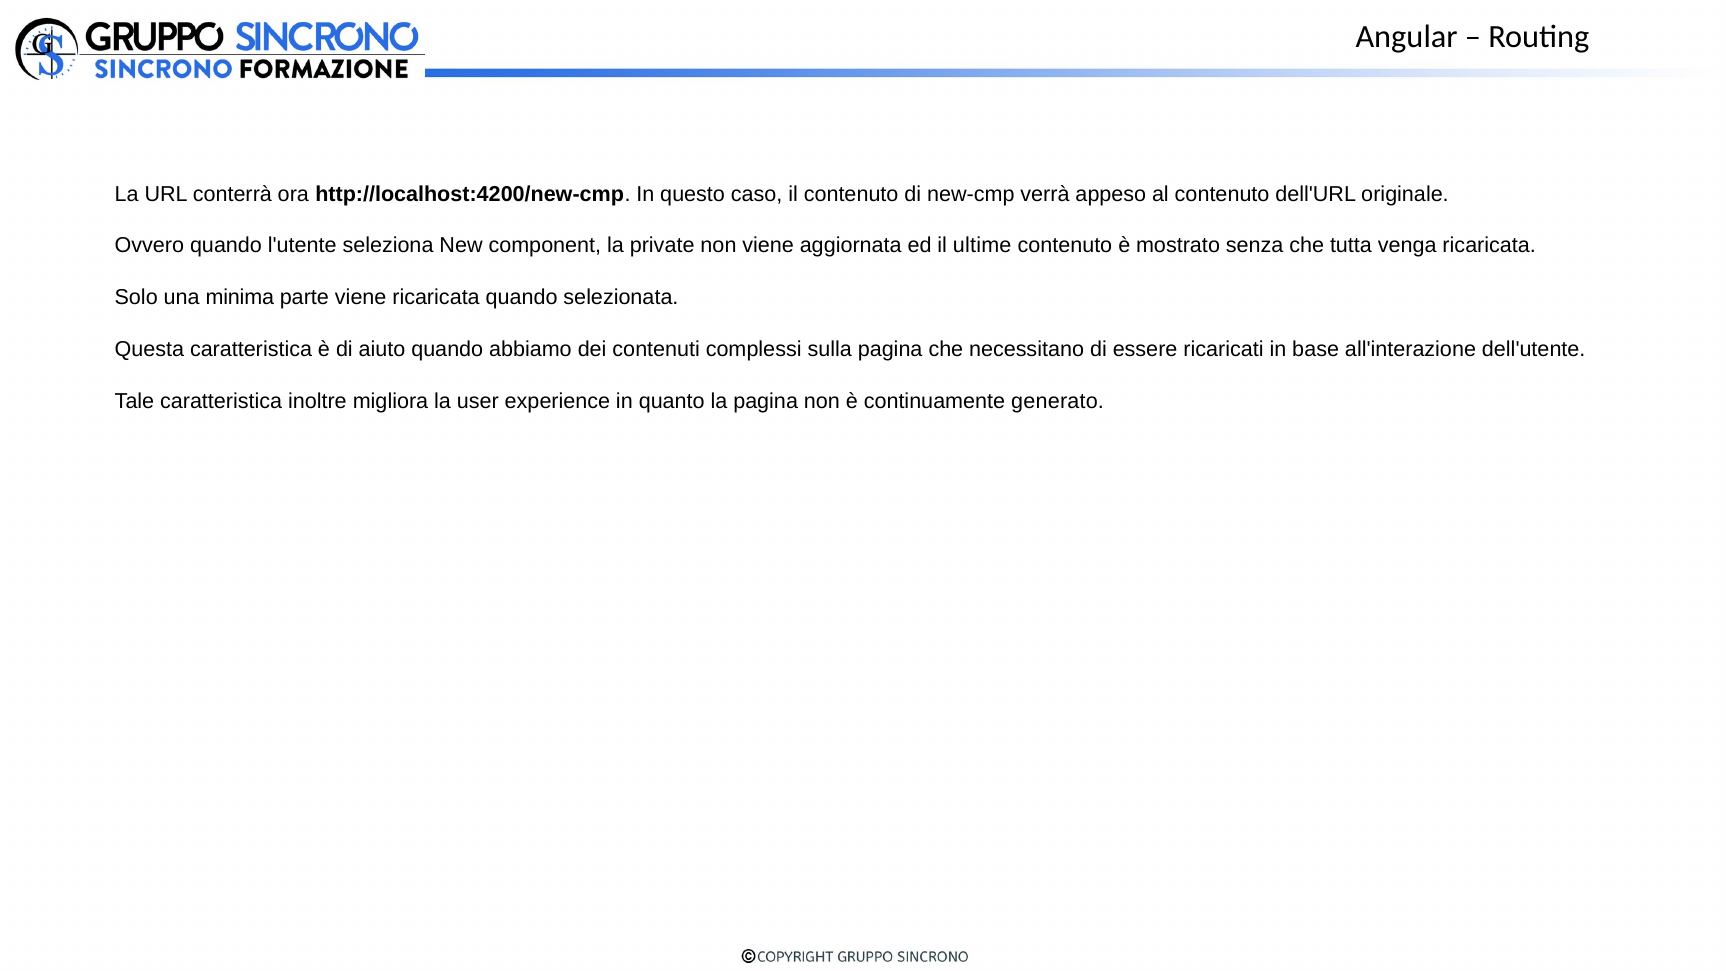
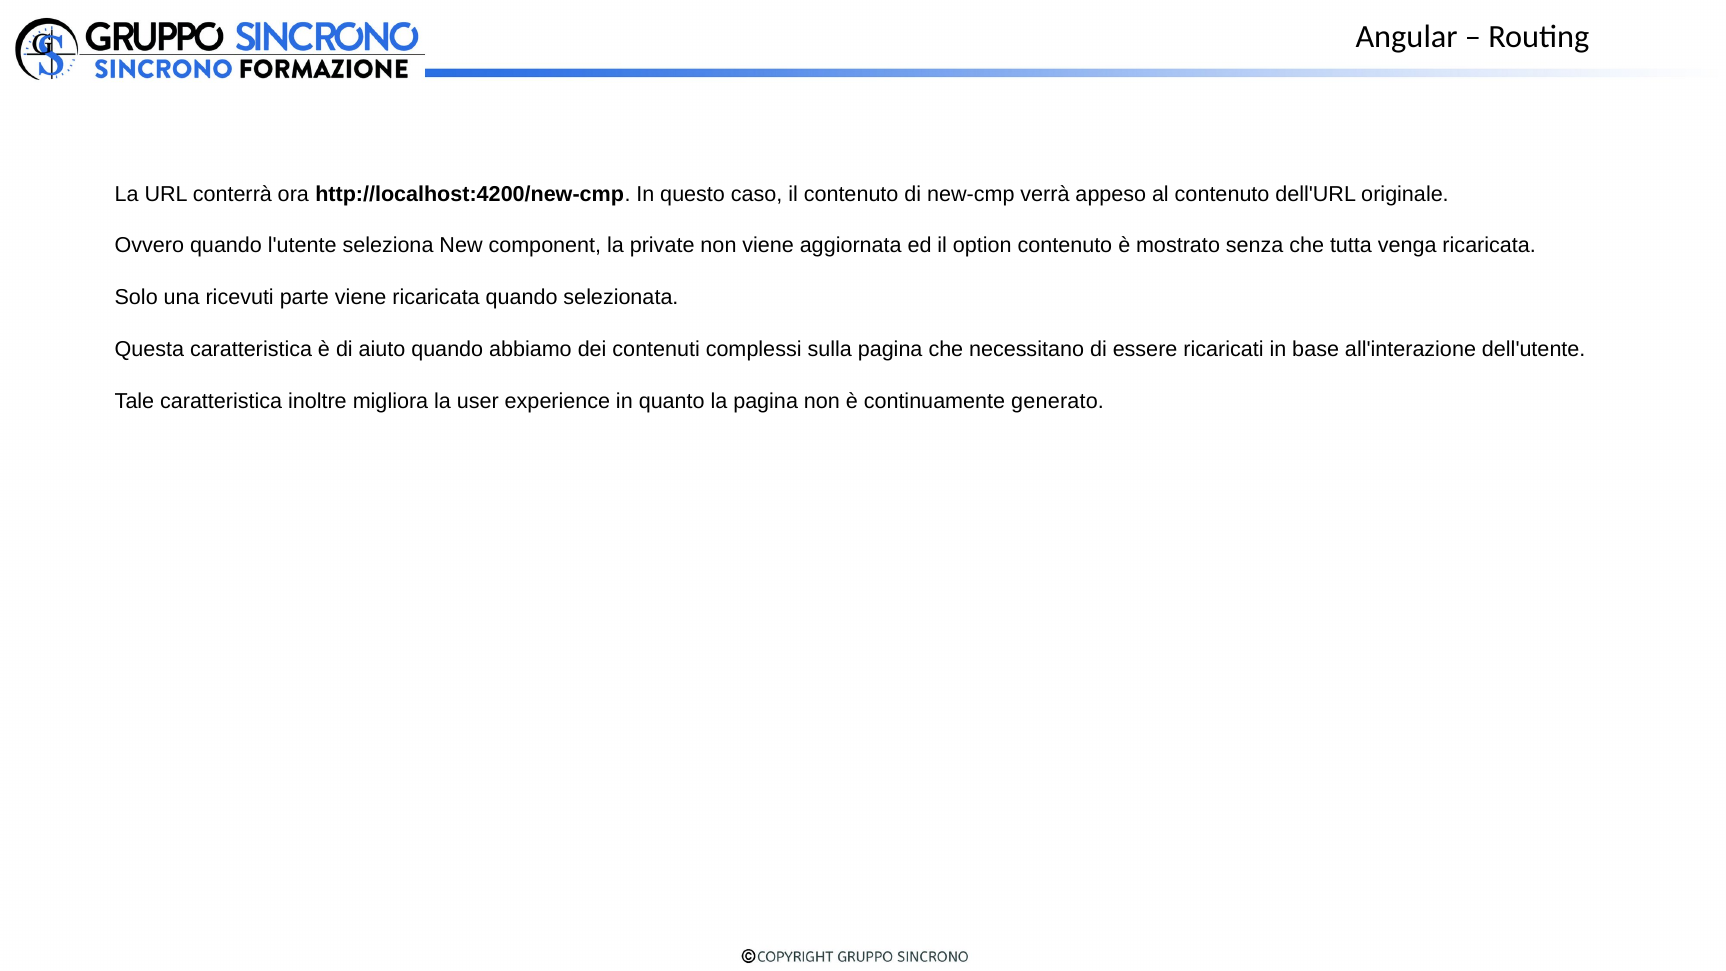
ultime: ultime -> option (982, 246)
minima: minima -> ricevuti (240, 298)
